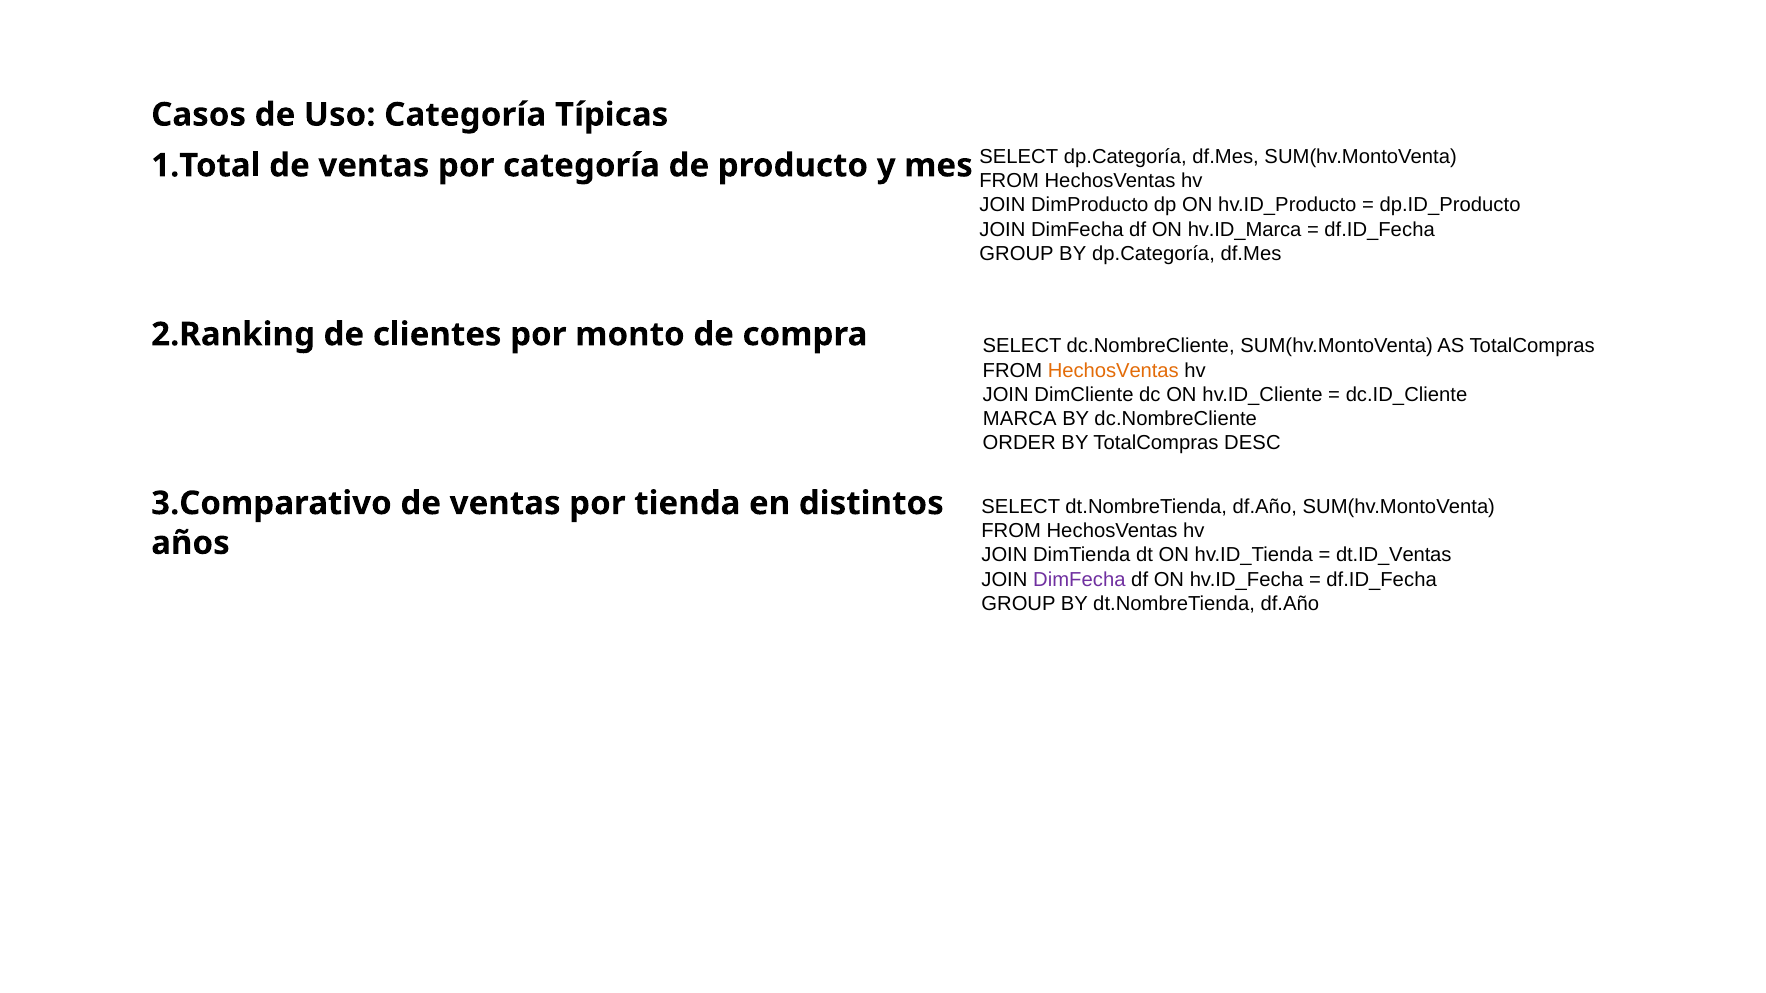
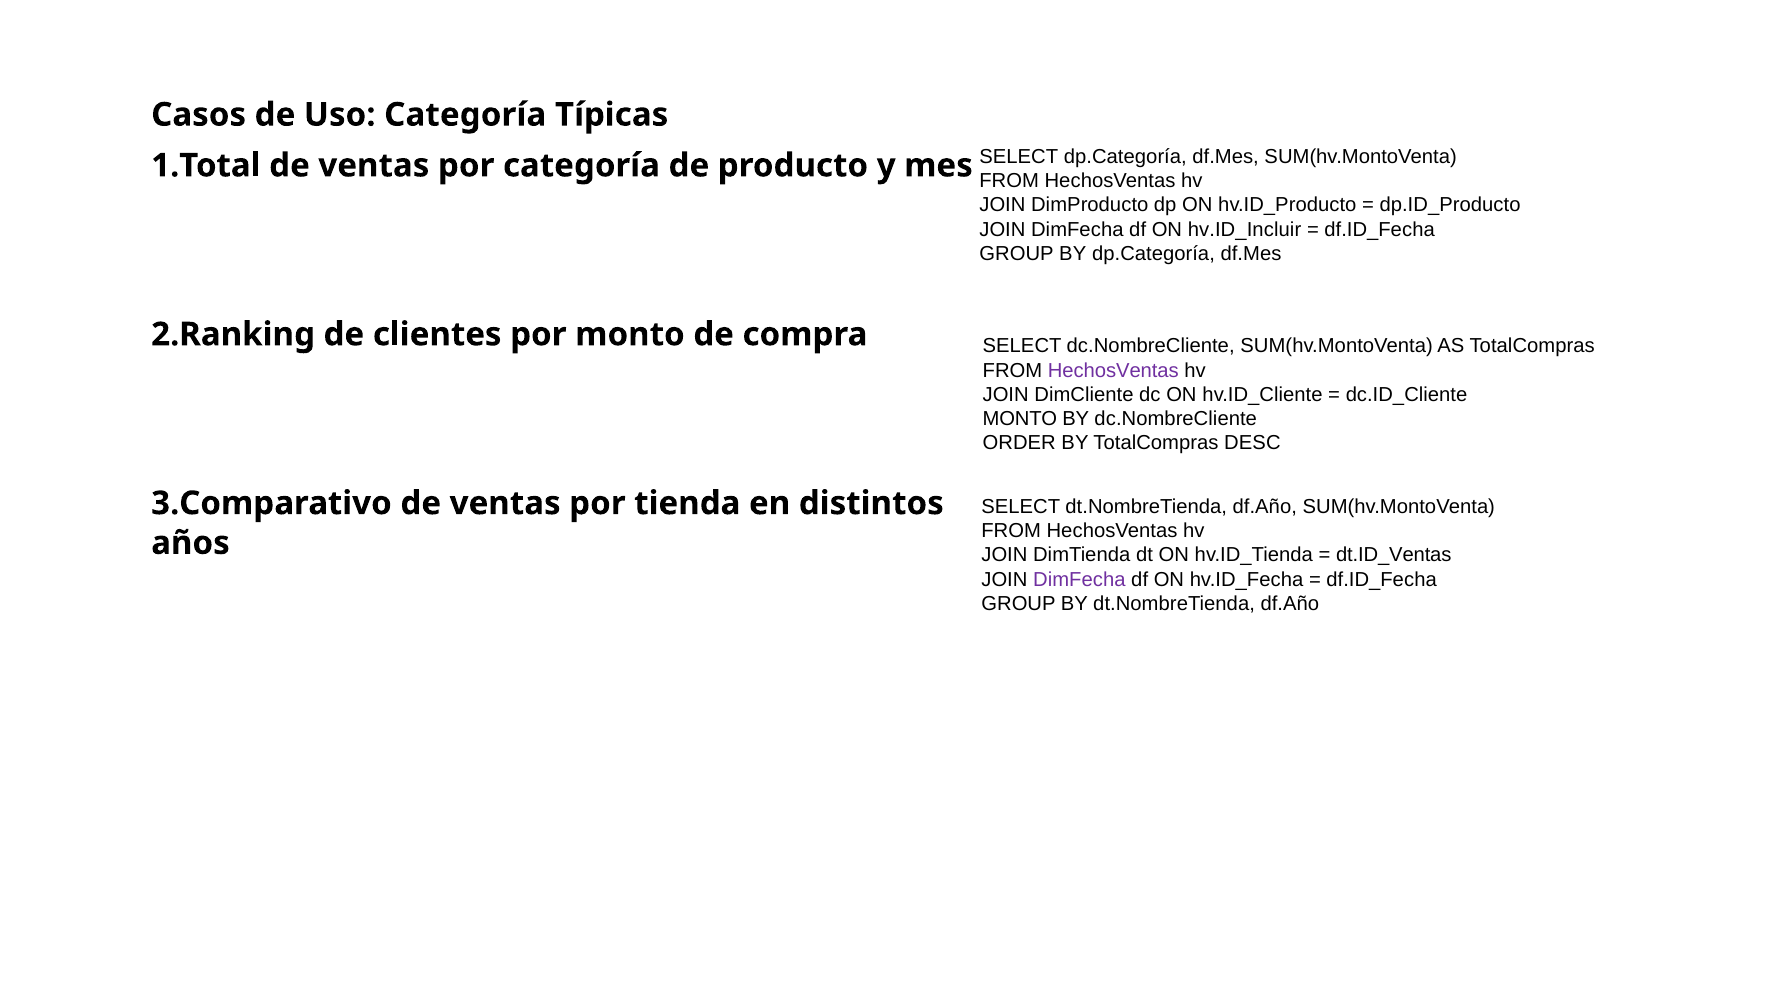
hv.ID_Marca: hv.ID_Marca -> hv.ID_Incluir (1245, 230)
HechosVentas colour: orange -> purple (1113, 370)
MARCA: MARCA -> MONTO (1020, 419)
